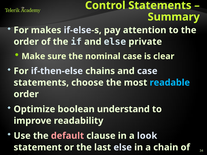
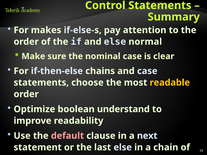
private: private -> normal (145, 42)
readable colour: light blue -> yellow (170, 83)
look: look -> next (147, 136)
